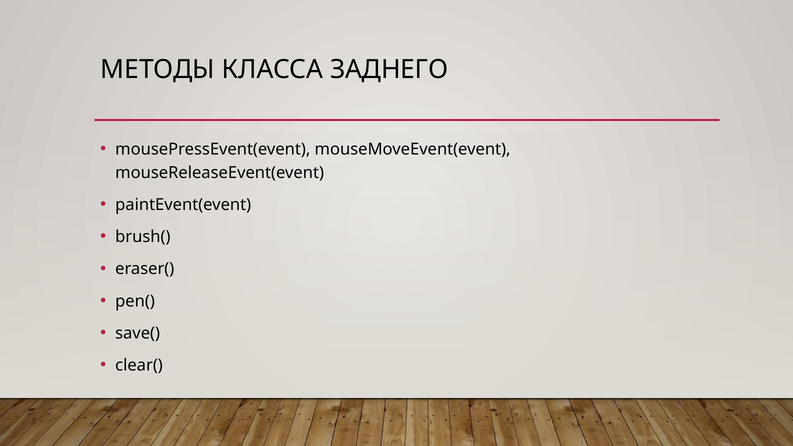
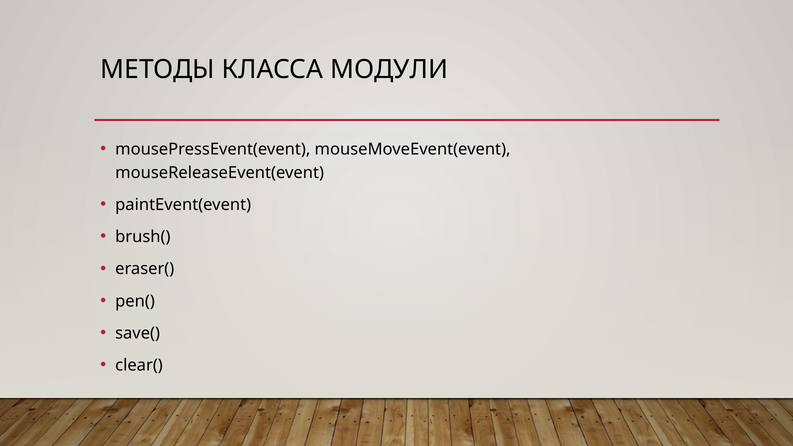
ЗАДНЕГО: ЗАДНЕГО -> МОДУЛИ (389, 69)
